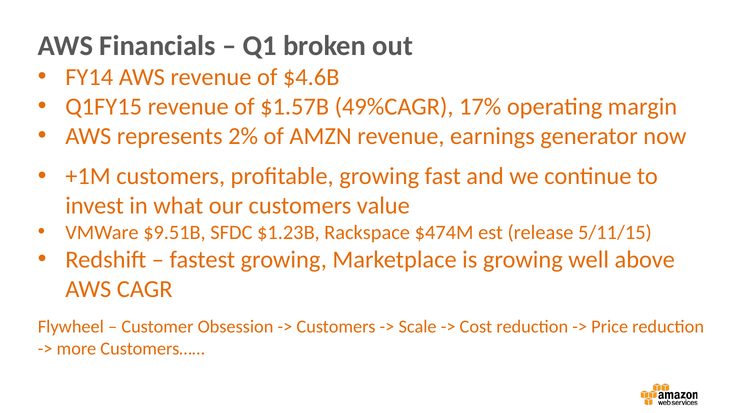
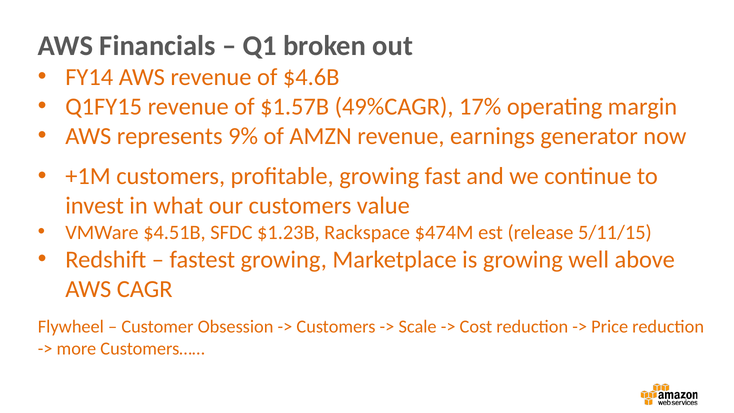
2%: 2% -> 9% (243, 136)
$9.51B: $9.51B -> $4.51B (174, 232)
